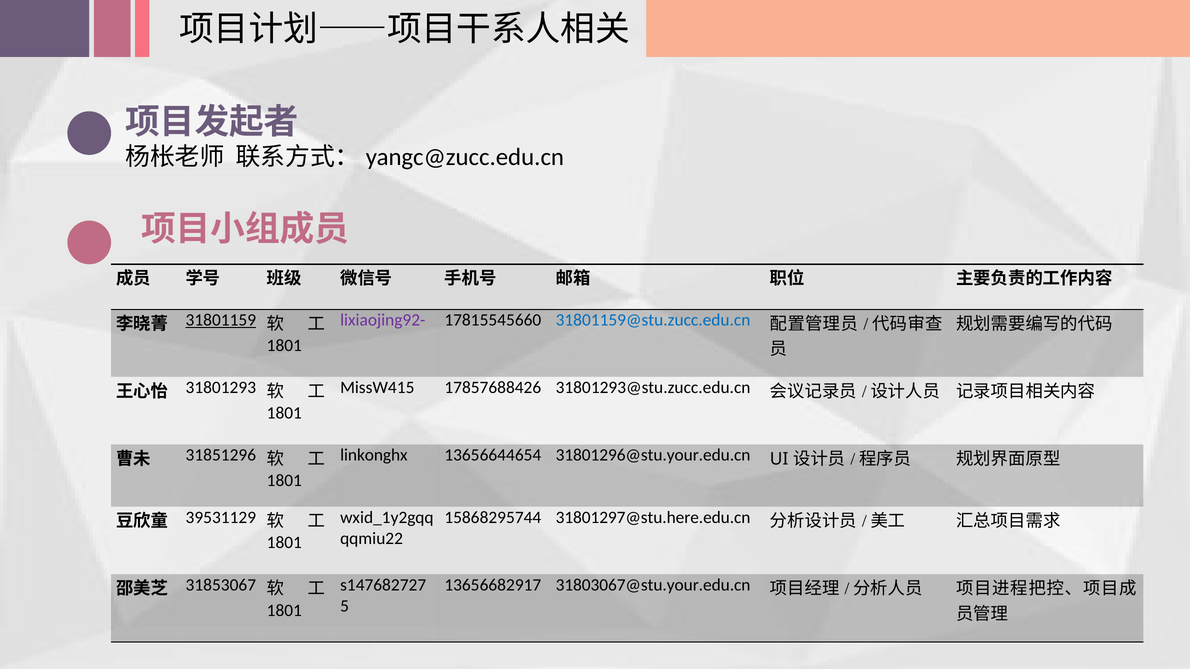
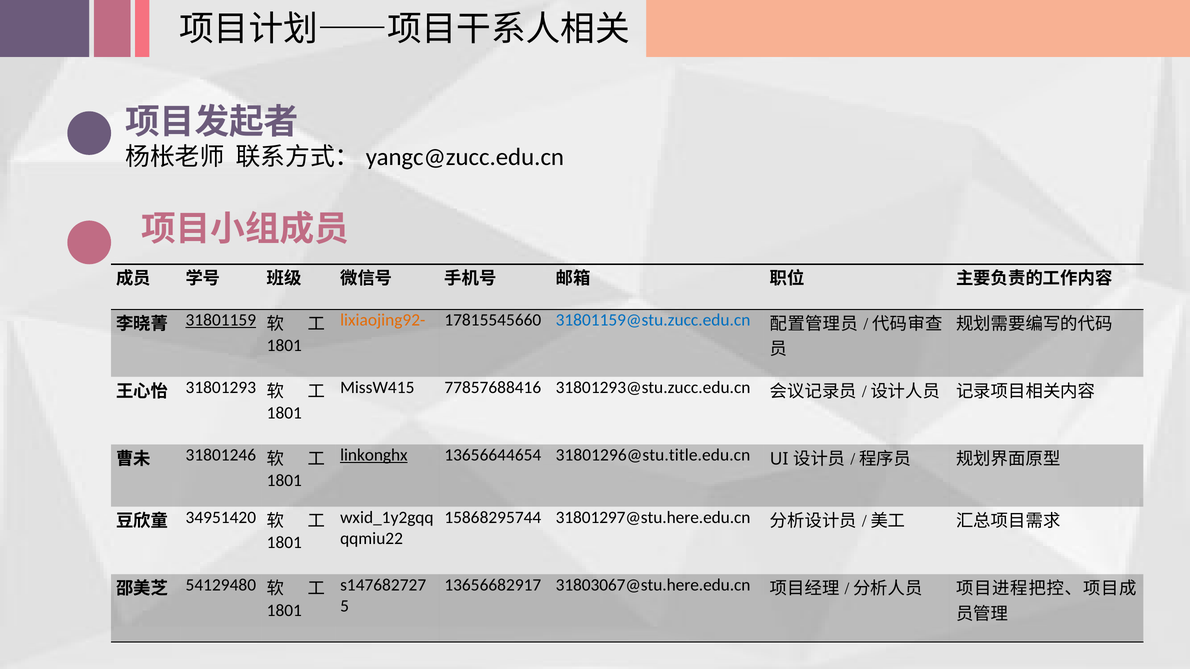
lixiaojing92- colour: purple -> orange (383, 320)
17857688426: 17857688426 -> 77857688416 (493, 388)
linkonghx underline: none -> present (374, 455)
31801296@stu.your.edu.cn: 31801296@stu.your.edu.cn -> 31801296@stu.title.edu.cn (653, 455)
31851296: 31851296 -> 31801246 (221, 455)
39531129: 39531129 -> 34951420 (221, 518)
31803067@stu.your.edu.cn: 31803067@stu.your.edu.cn -> 31803067@stu.here.edu.cn (653, 585)
31853067: 31853067 -> 54129480 (221, 585)
